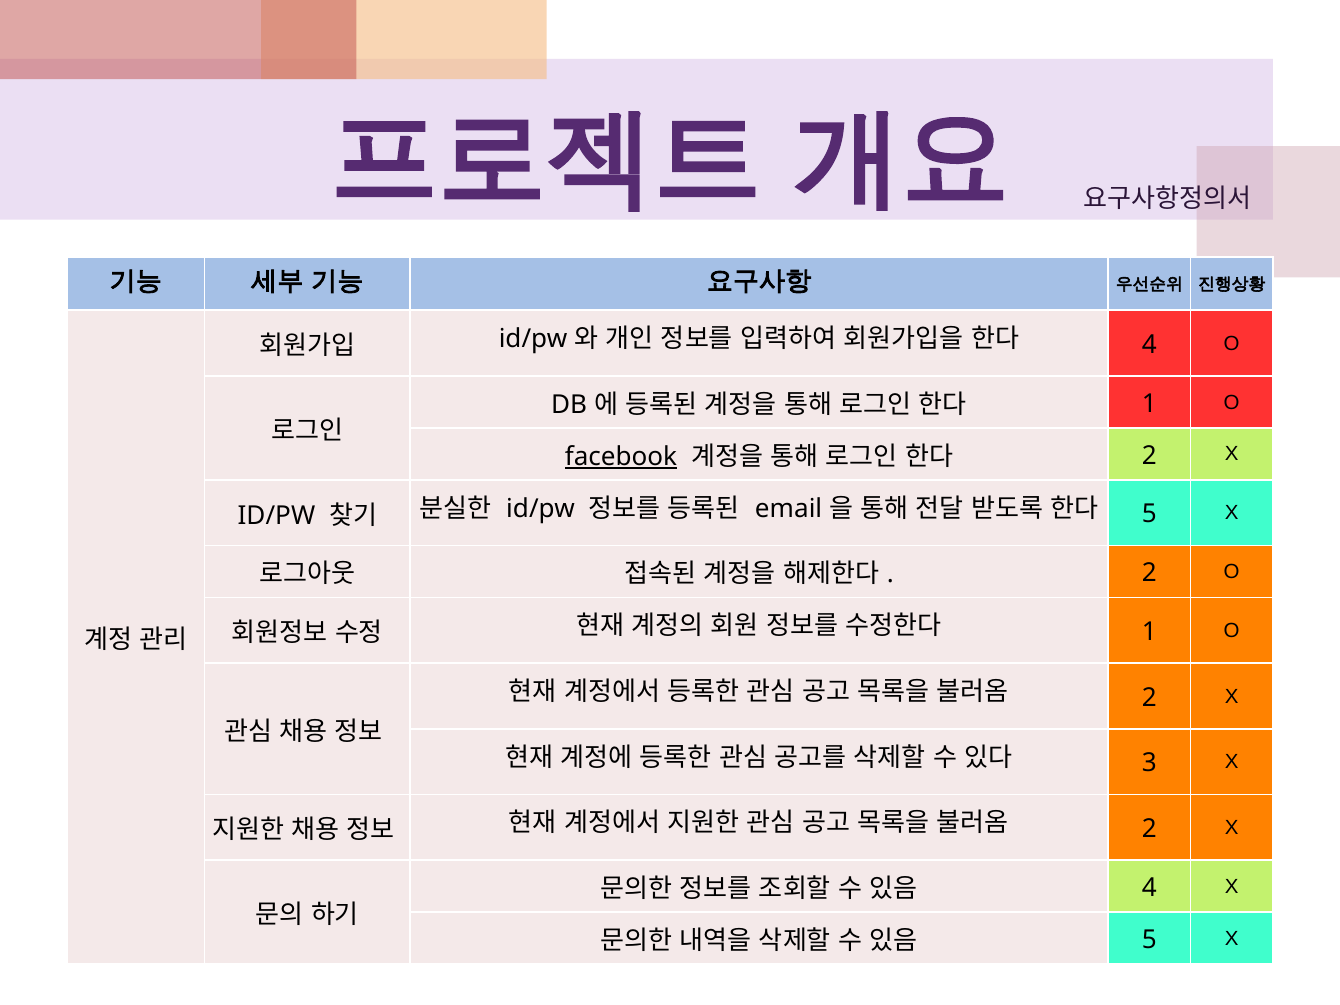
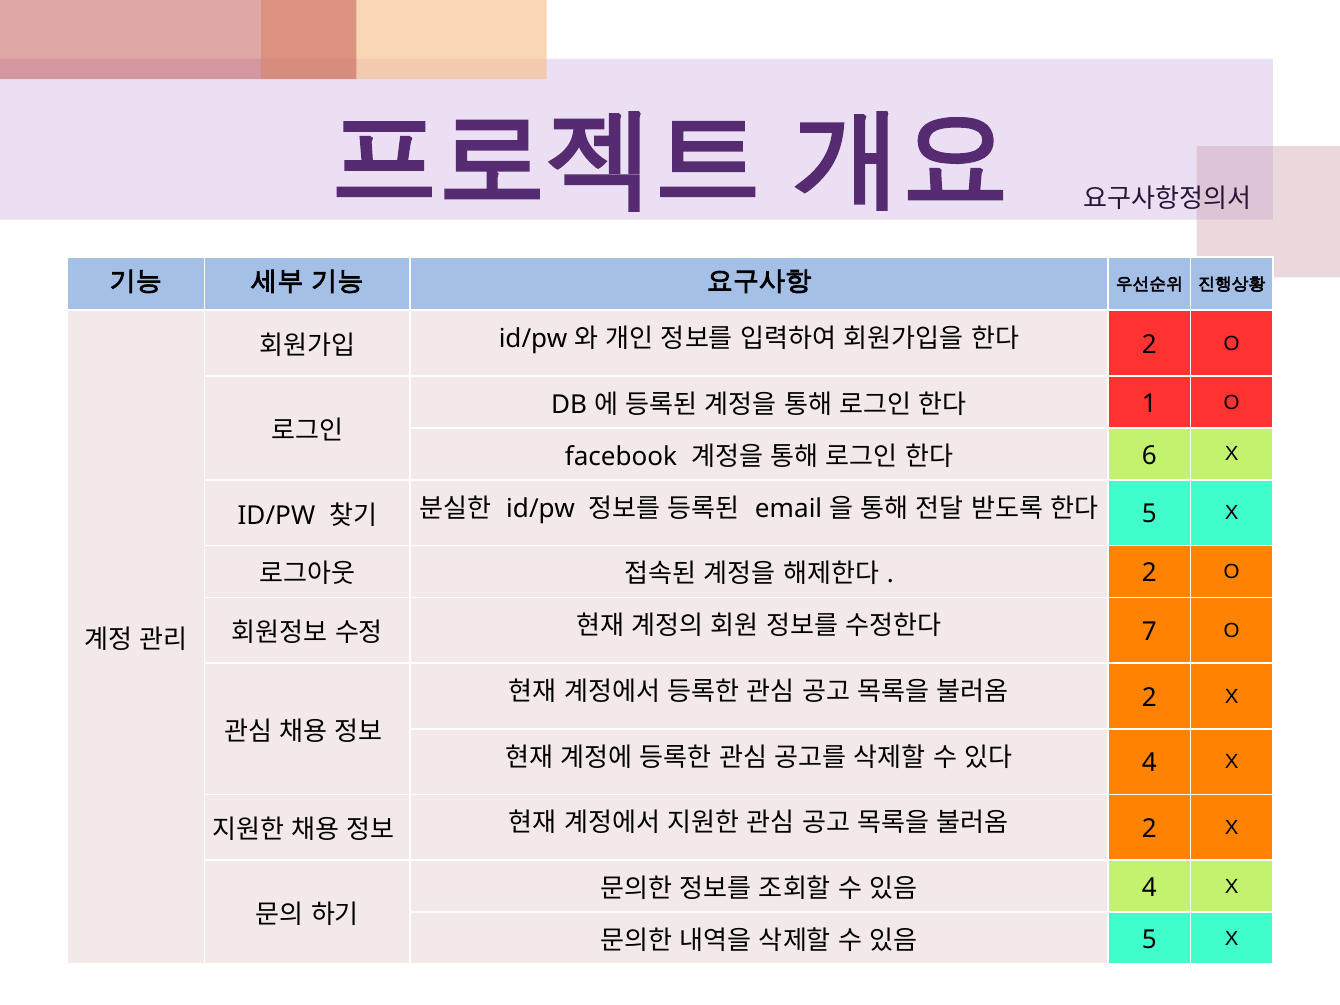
4: 4 -> 2 (1149, 345)
facebook underline: present -> none (621, 457)
2: 2 -> 6 (1149, 455)
1: 1 -> 7 (1149, 632)
3: 3 -> 4 (1149, 763)
